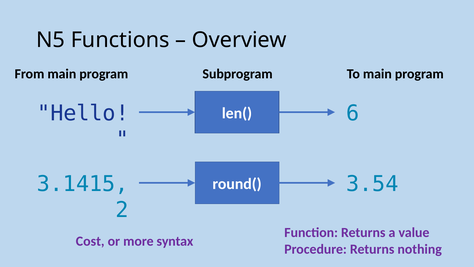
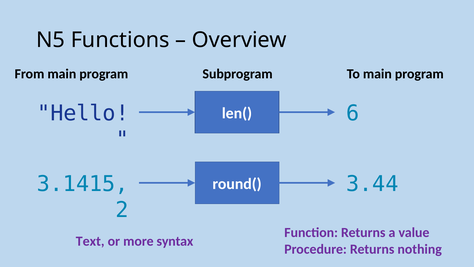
3.54: 3.54 -> 3.44 (372, 184)
Cost: Cost -> Text (90, 241)
